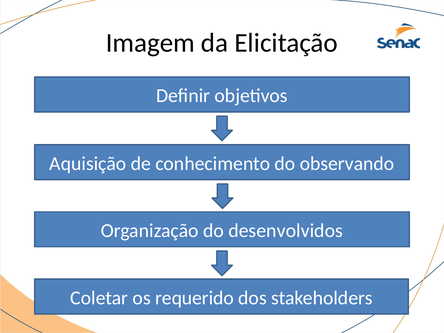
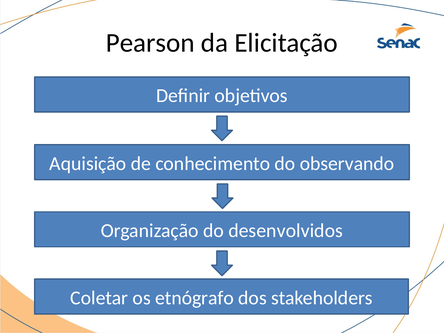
Imagem: Imagem -> Pearson (150, 43)
requerido: requerido -> etnógrafo (195, 298)
